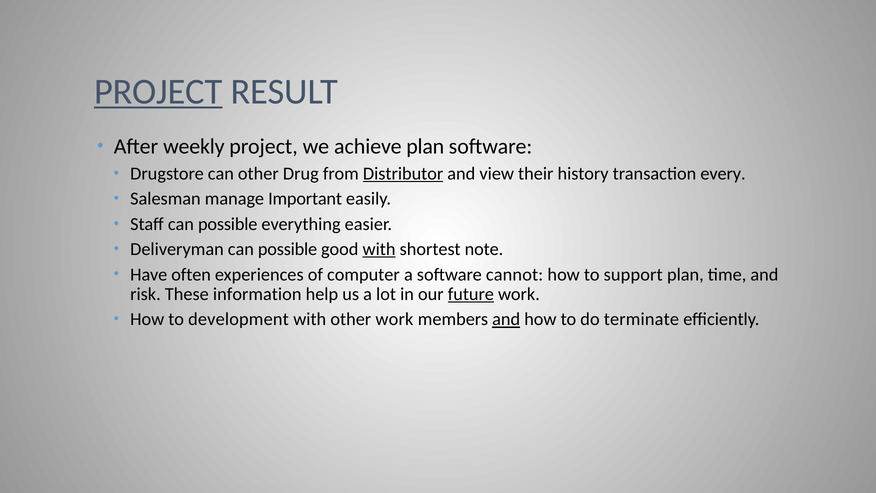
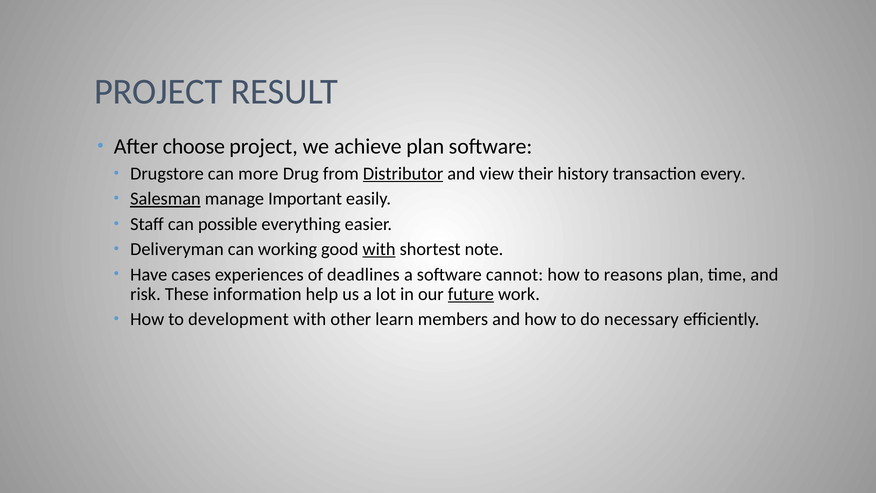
PROJECT underline: present -> none (158, 92)
weekly: weekly -> choose (194, 146)
can other: other -> more (258, 174)
Salesman underline: none -> present (165, 199)
Deliveryman can possible: possible -> working (288, 249)
often: often -> cases (191, 274)
computer: computer -> deadlines (363, 274)
support: support -> reasons (633, 274)
other work: work -> learn (394, 319)
and underline: present -> none (506, 319)
terminate: terminate -> necessary (641, 319)
